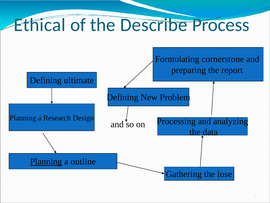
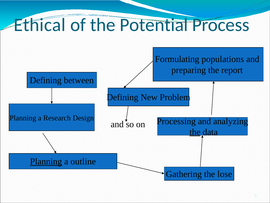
Describe: Describe -> Potential (154, 25)
cornerstone: cornerstone -> populations (223, 59)
ultimate: ultimate -> between (79, 80)
the underline: none -> present (195, 132)
